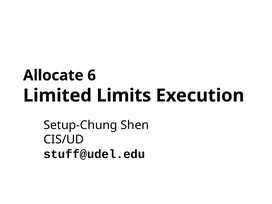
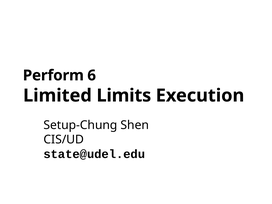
Allocate: Allocate -> Perform (53, 75)
stuff@udel.edu: stuff@udel.edu -> state@udel.edu (94, 154)
